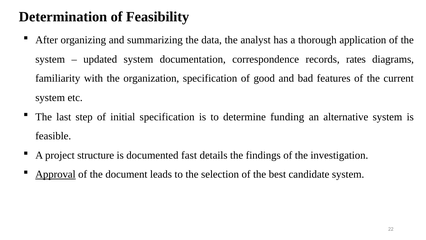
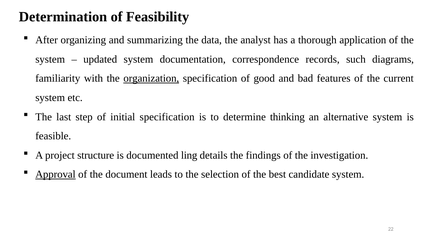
rates: rates -> such (356, 59)
organization underline: none -> present (151, 78)
funding: funding -> thinking (287, 117)
fast: fast -> ling (189, 155)
